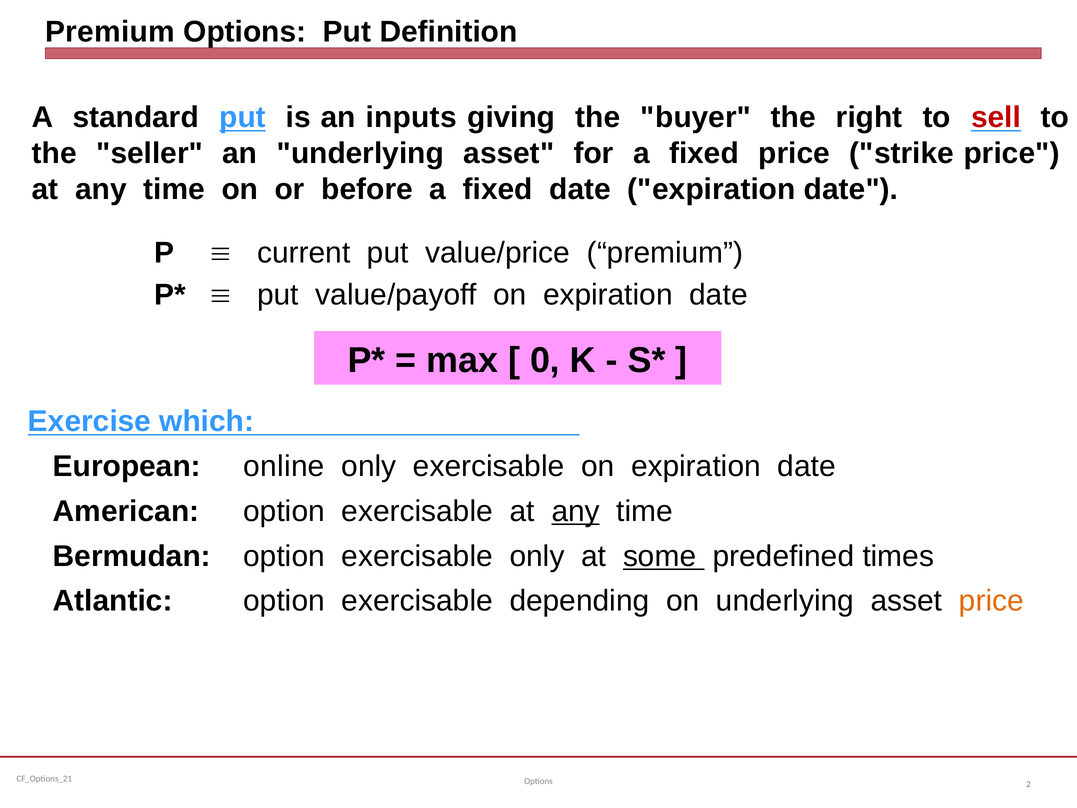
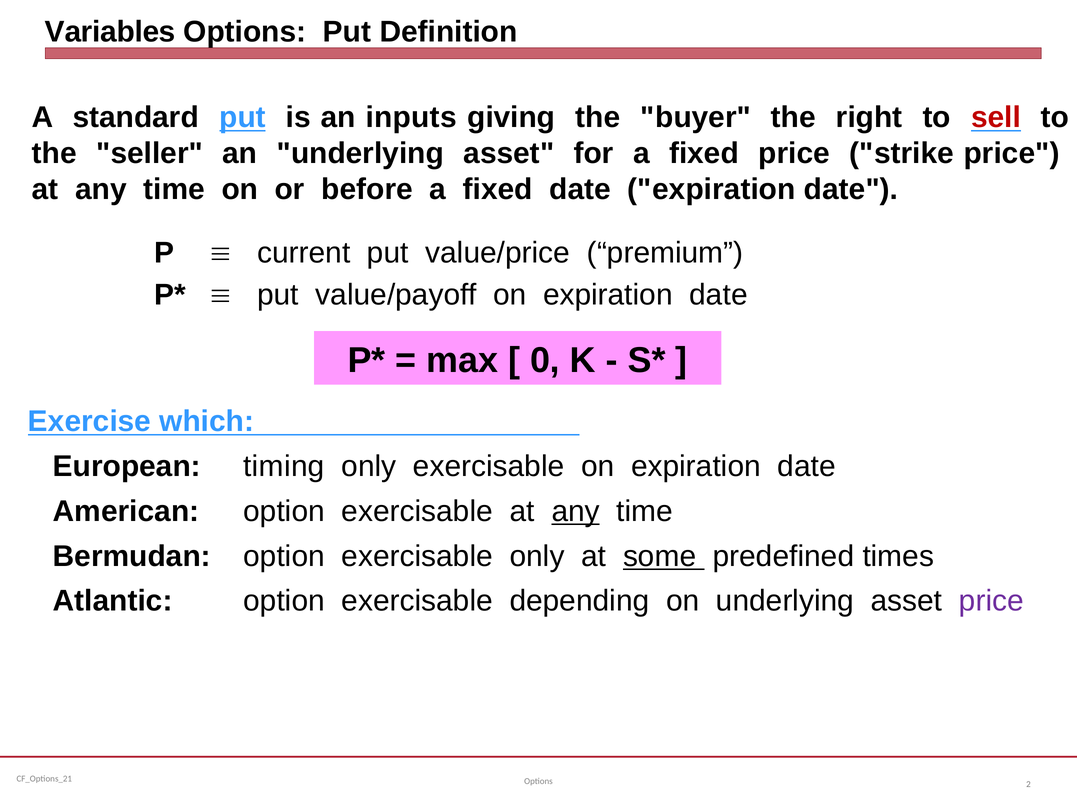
Premium: Premium -> Variables (110, 32)
online: online -> timing (284, 466)
price colour: orange -> purple (991, 601)
